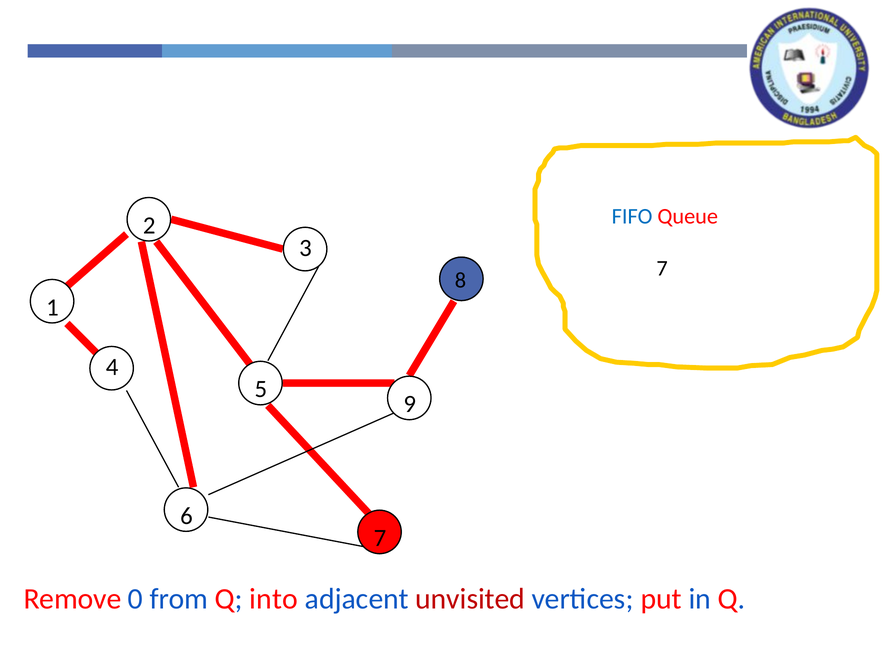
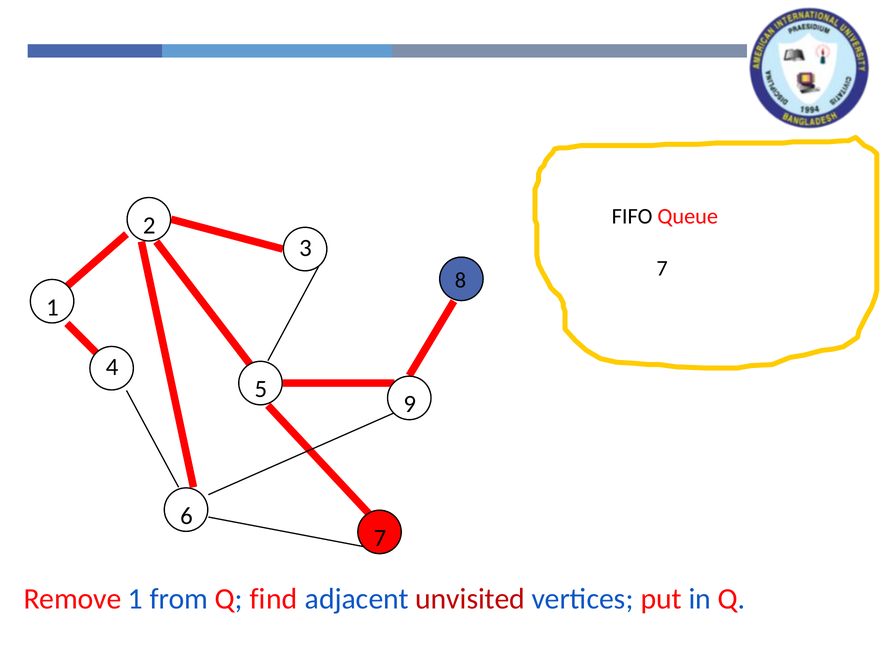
FIFO colour: blue -> black (632, 216)
Remove 0: 0 -> 1 (136, 599)
into: into -> find (274, 599)
